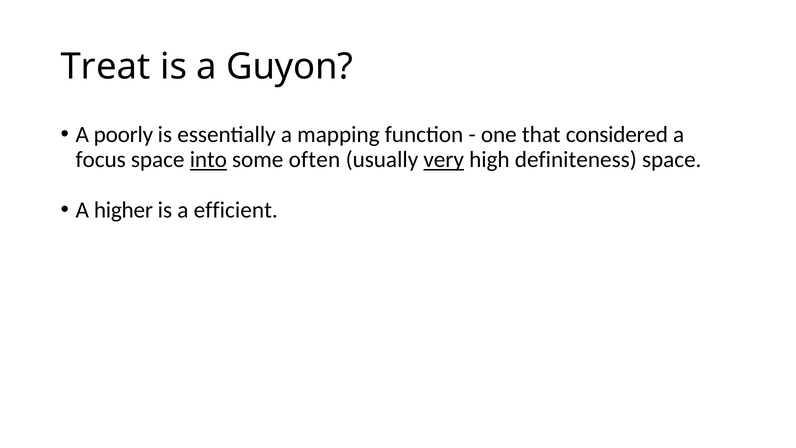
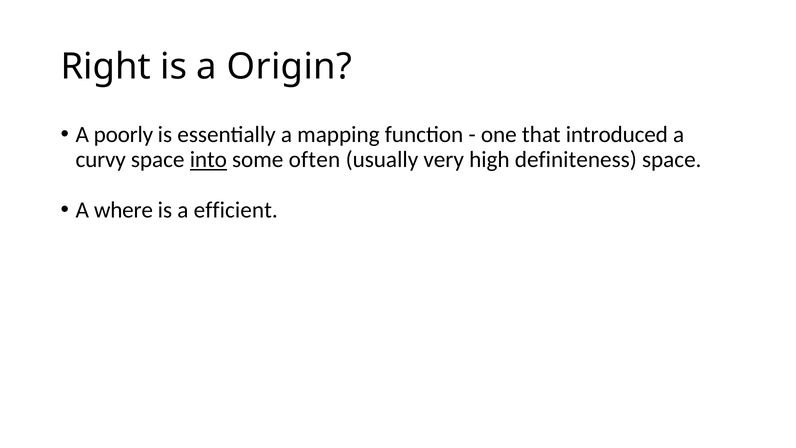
Treat: Treat -> Right (106, 67)
Guyon: Guyon -> Origin (290, 67)
considered: considered -> introduced (617, 135)
focus: focus -> curvy (101, 160)
very underline: present -> none (444, 160)
higher: higher -> where (123, 210)
